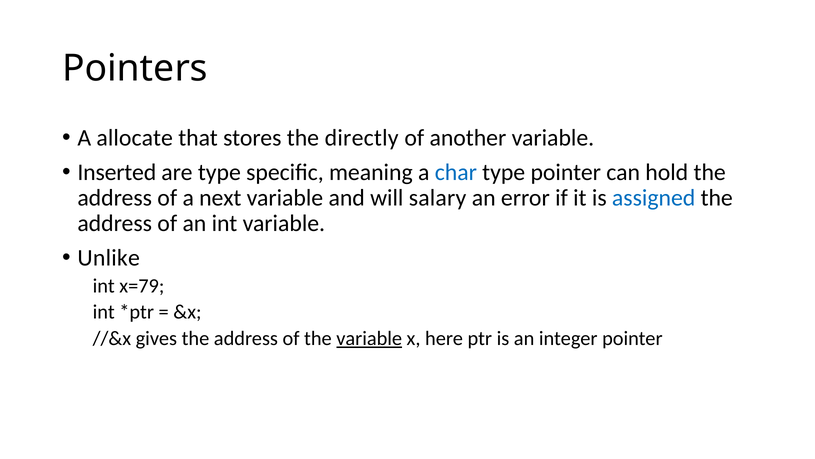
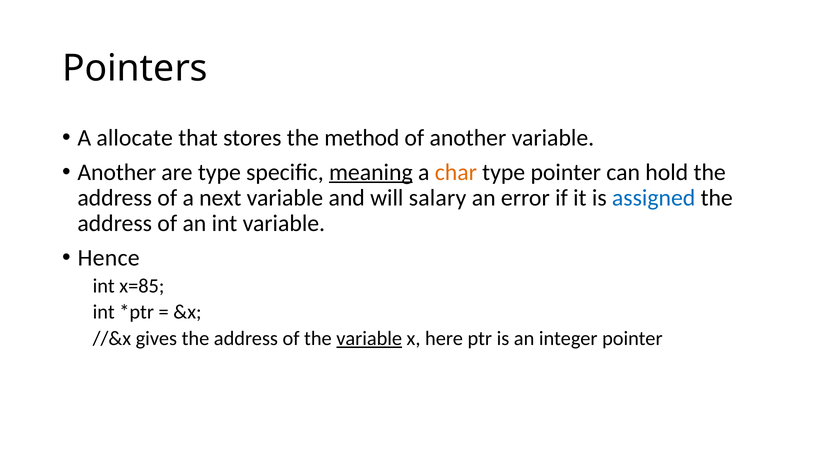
directly: directly -> method (362, 138)
Inserted: Inserted -> Another (117, 172)
meaning underline: none -> present (371, 172)
char colour: blue -> orange (456, 172)
Unlike: Unlike -> Hence (109, 257)
x=79: x=79 -> x=85 (142, 286)
